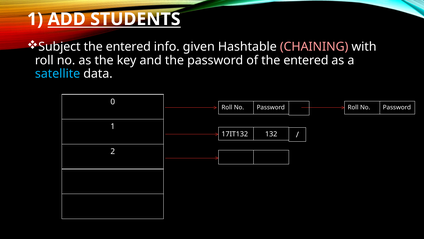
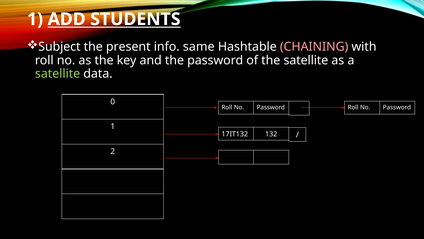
entered: entered -> present (128, 47)
given: given -> same (199, 47)
of the entered: entered -> satellite (306, 60)
satellite colour: light blue -> light green (58, 74)
